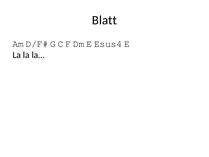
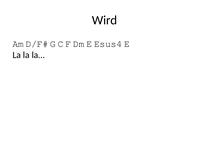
Blatt: Blatt -> Wird (105, 20)
